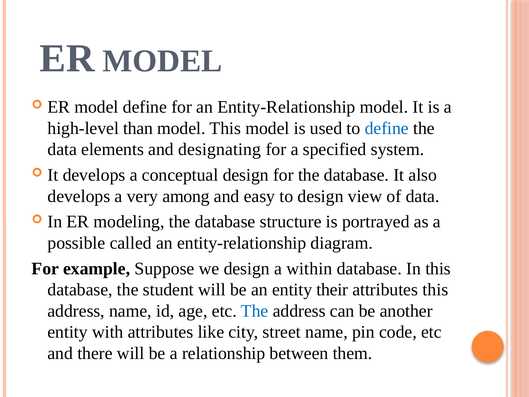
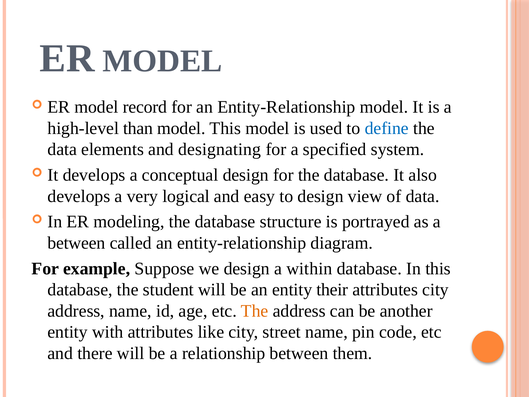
model define: define -> record (145, 107)
among: among -> logical (186, 196)
possible: possible -> between (76, 243)
attributes this: this -> city (436, 290)
The colour: blue -> orange (255, 311)
